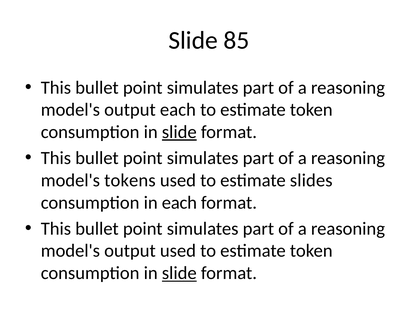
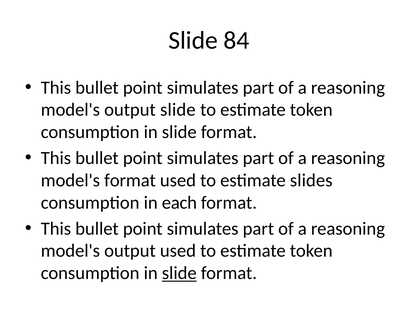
85: 85 -> 84 (237, 40)
output each: each -> slide (178, 110)
slide underline: present -> none (179, 132)
model's tokens: tokens -> format (130, 181)
